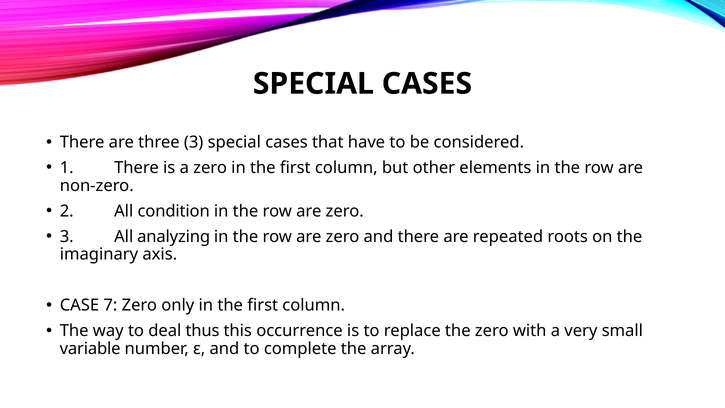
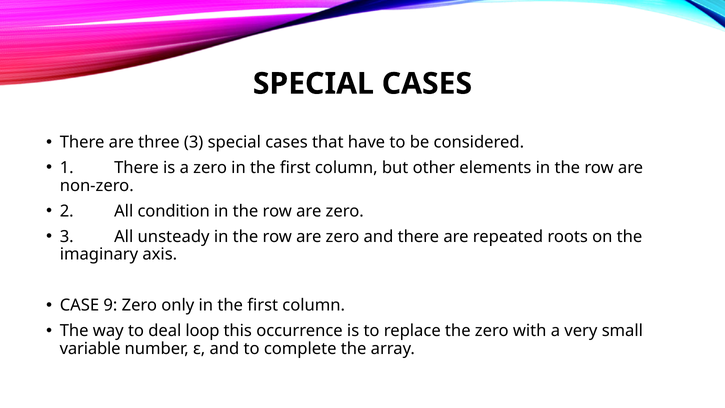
analyzing: analyzing -> unsteady (174, 236)
7: 7 -> 9 (110, 305)
thus: thus -> loop (203, 331)
